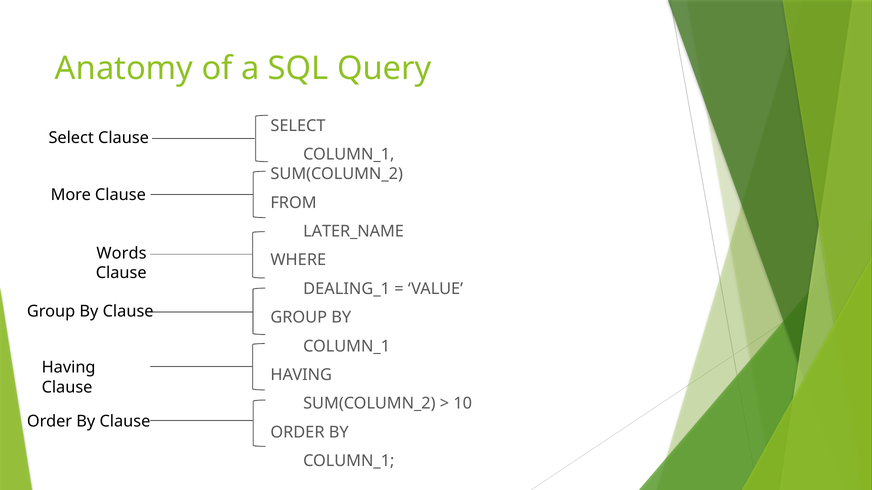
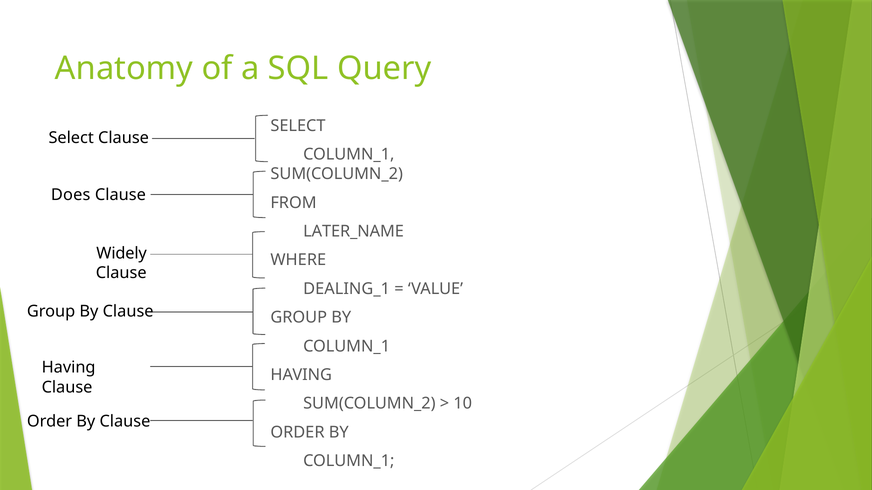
More: More -> Does (71, 195)
Words: Words -> Widely (122, 253)
